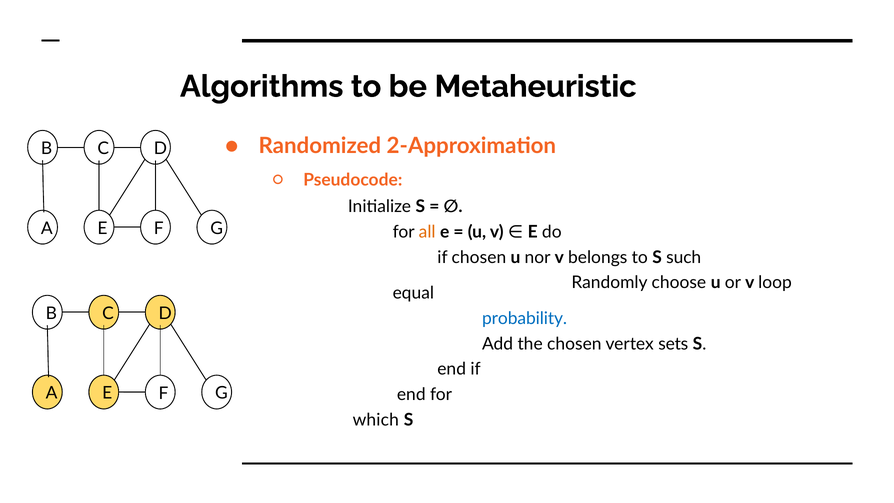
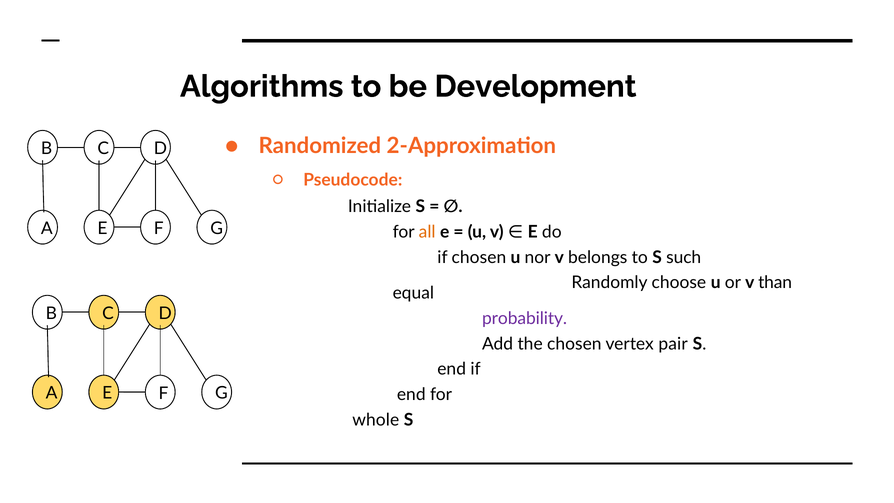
Metaheuristic: Metaheuristic -> Development (535, 86)
loop: loop -> than (775, 283)
probability colour: blue -> purple (525, 318)
sets: sets -> pair (673, 344)
which: which -> whole (376, 420)
